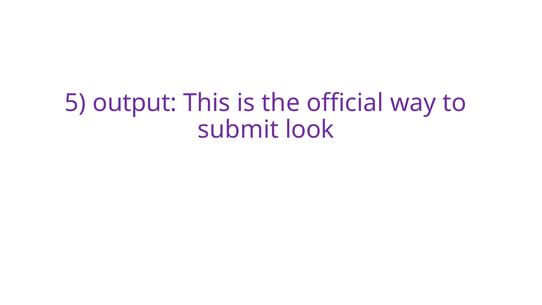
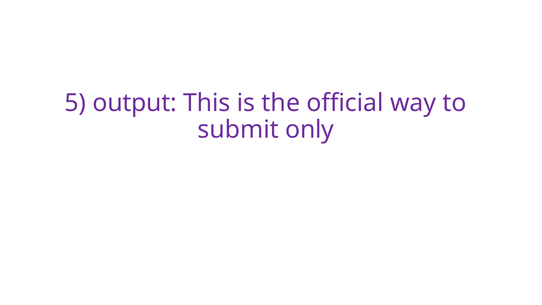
look: look -> only (310, 130)
